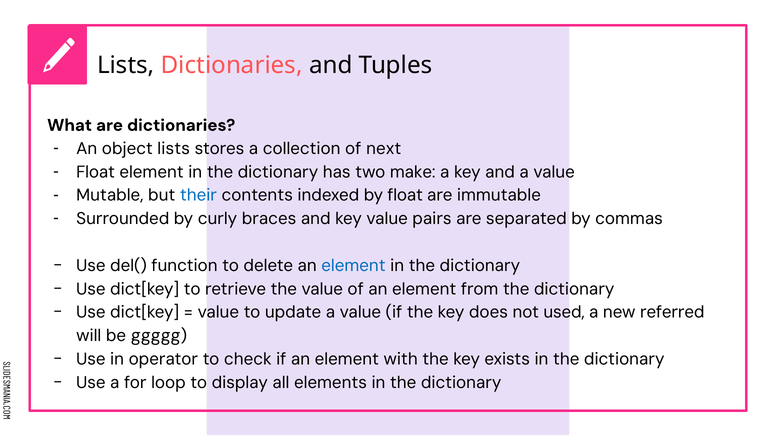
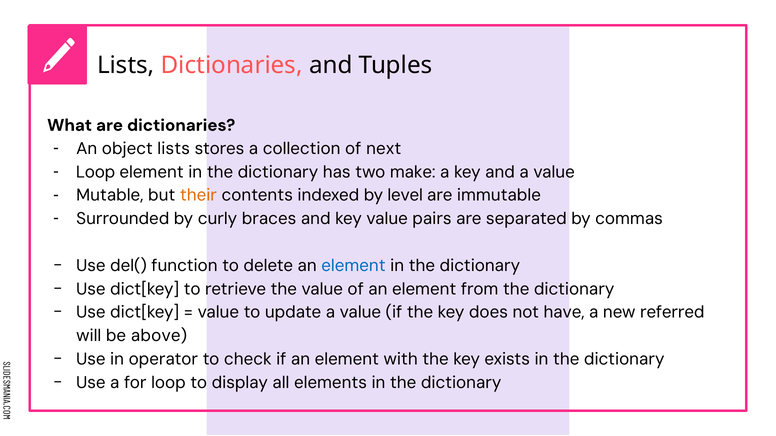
Float: Float -> Loop (96, 172)
their colour: blue -> orange (198, 196)
by float: float -> level (405, 196)
used: used -> have (564, 313)
ggggg: ggggg -> above (159, 336)
